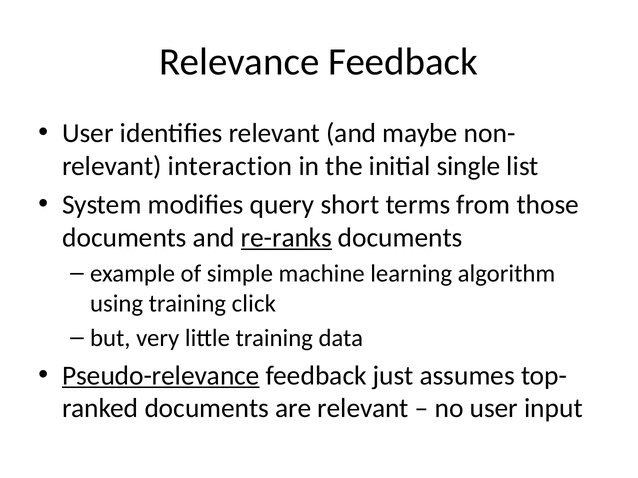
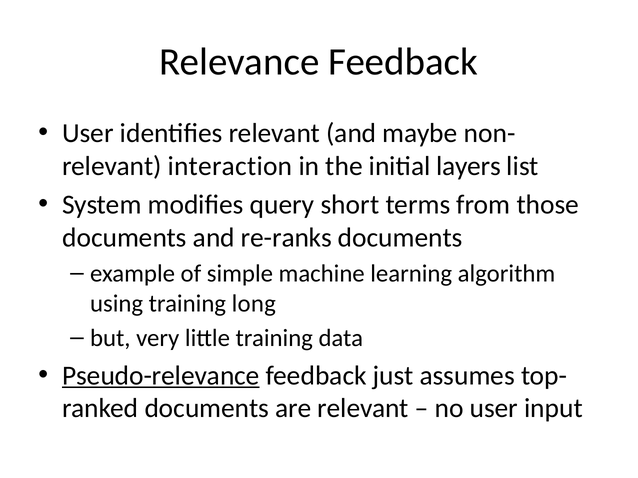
single: single -> layers (469, 166)
re-ranks underline: present -> none (286, 238)
click: click -> long (254, 304)
